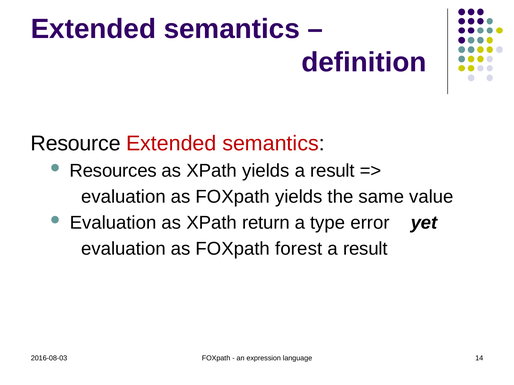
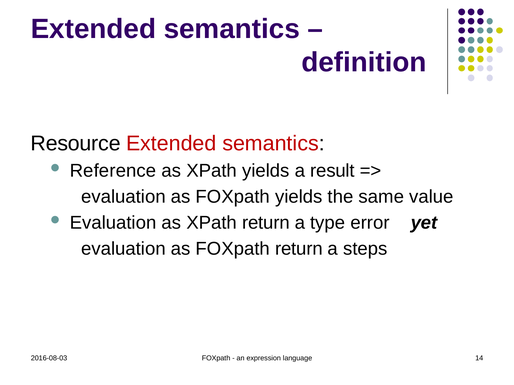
Resources: Resources -> Reference (113, 171)
FOXpath forest: forest -> return (299, 249)
result: result -> steps (365, 249)
